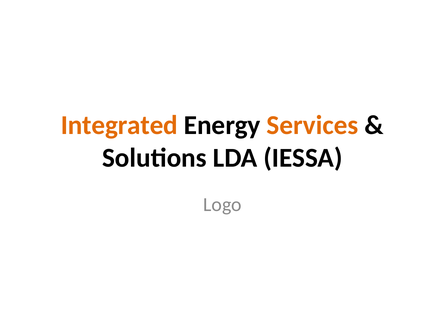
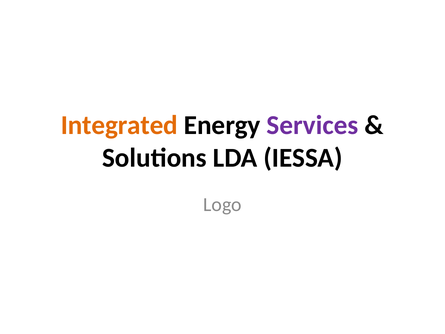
Services colour: orange -> purple (313, 125)
